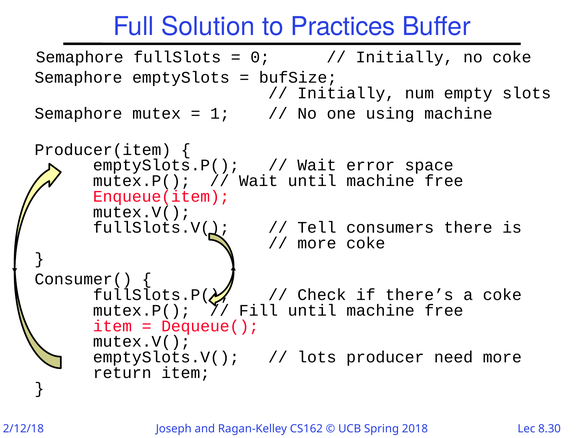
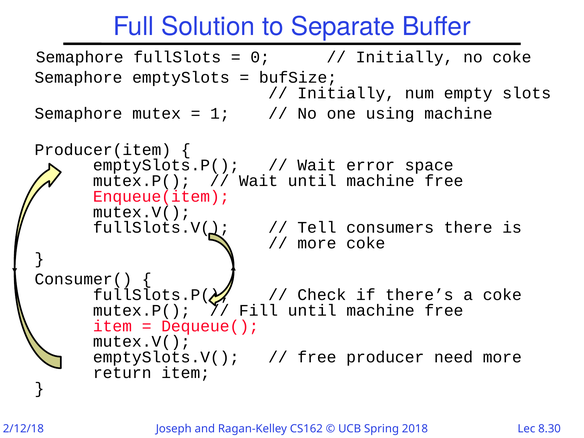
Practices: Practices -> Separate (343, 27)
lots: lots -> free (317, 357)
